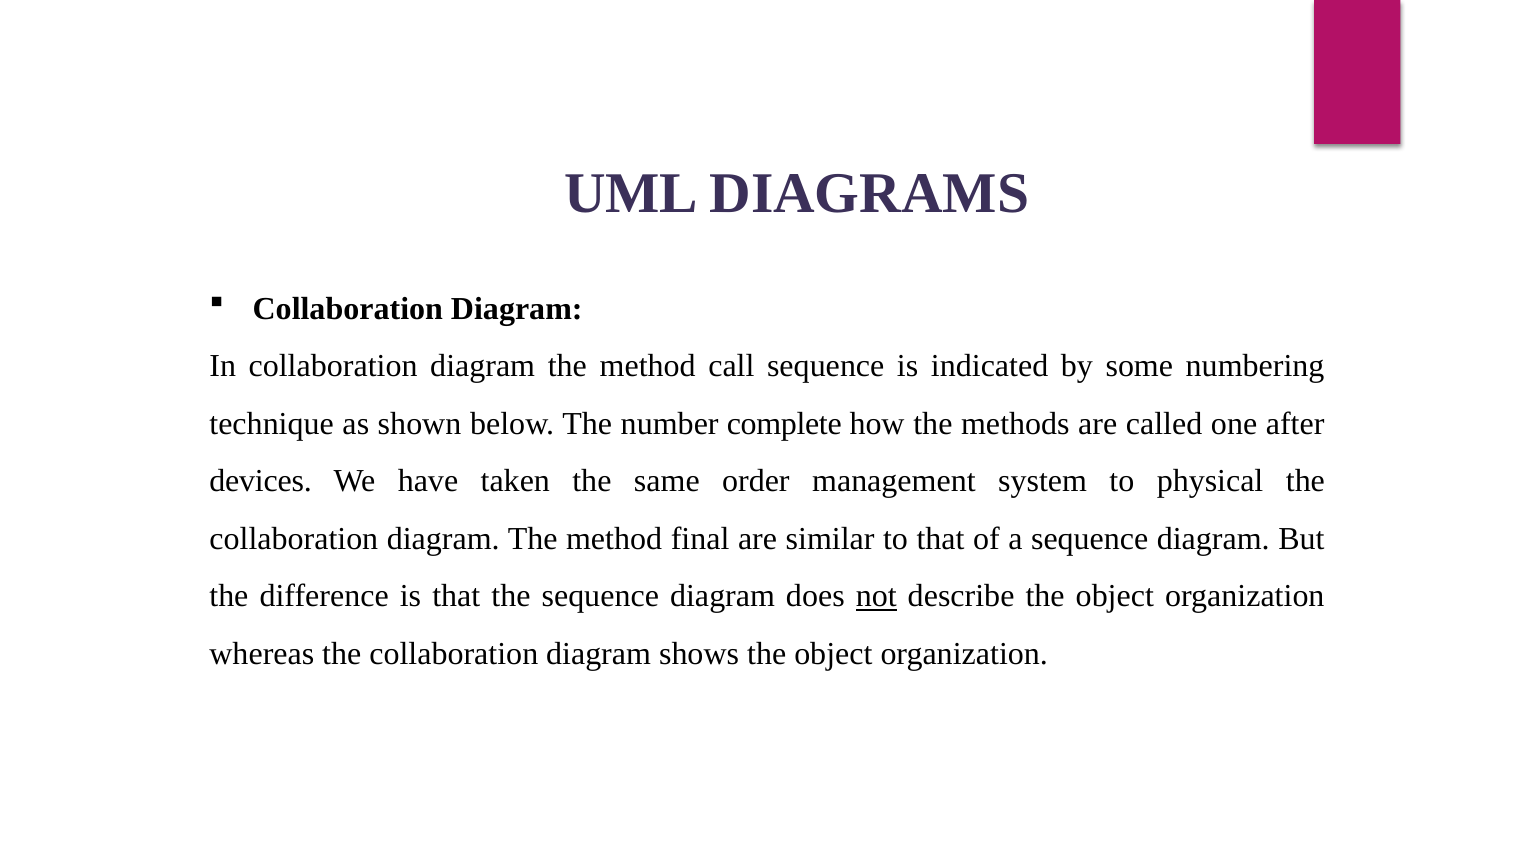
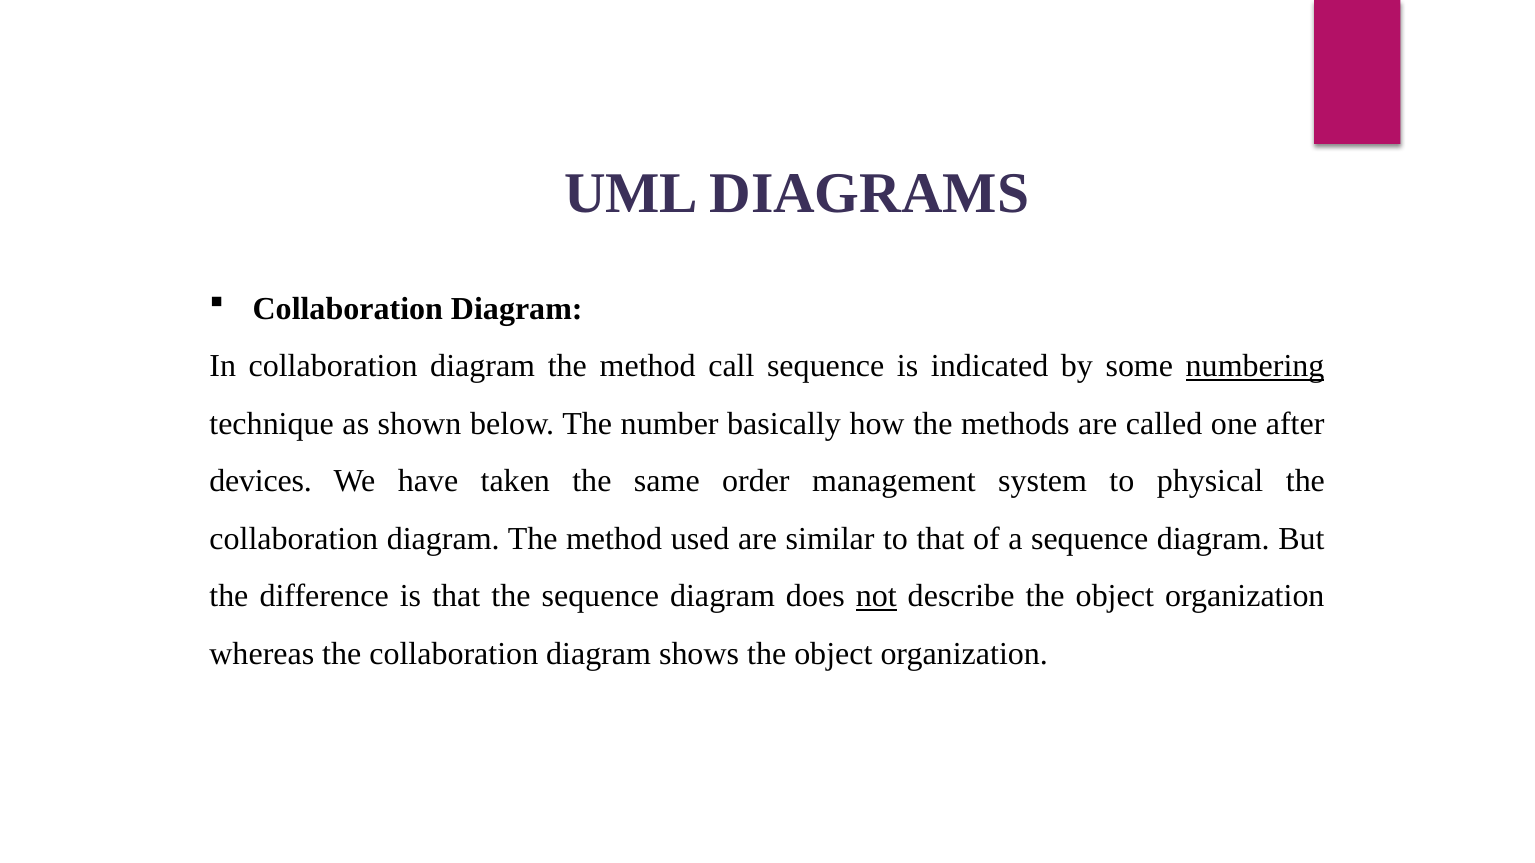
numbering underline: none -> present (1255, 366)
complete: complete -> basically (784, 424)
final: final -> used (700, 539)
